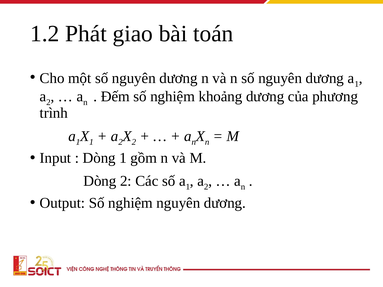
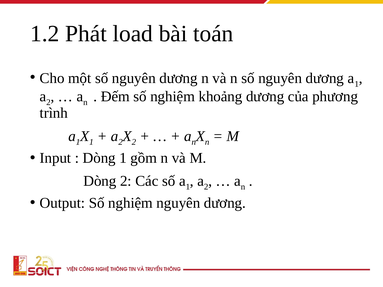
giao: giao -> load (133, 34)
